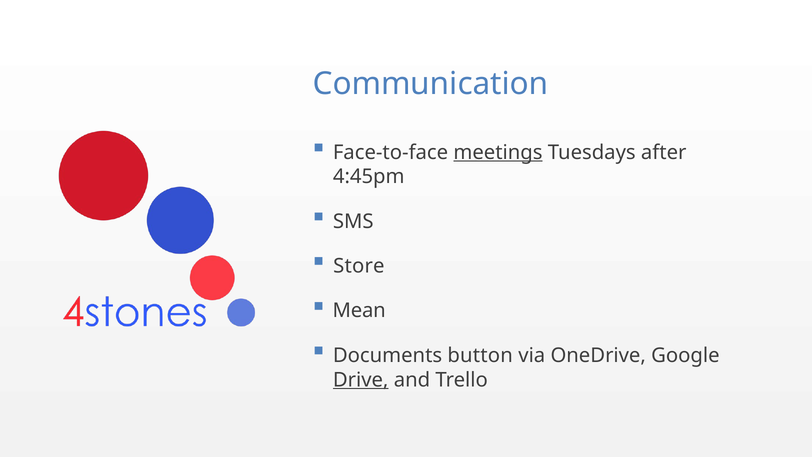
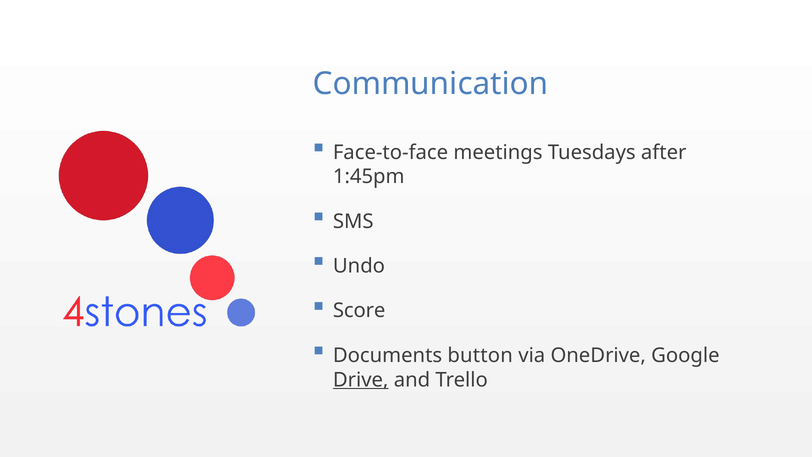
meetings underline: present -> none (498, 152)
4:45pm: 4:45pm -> 1:45pm (369, 177)
Store: Store -> Undo (359, 266)
Mean: Mean -> Score (359, 311)
